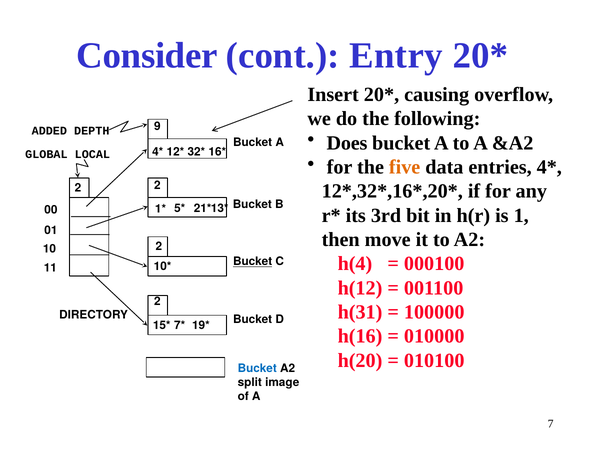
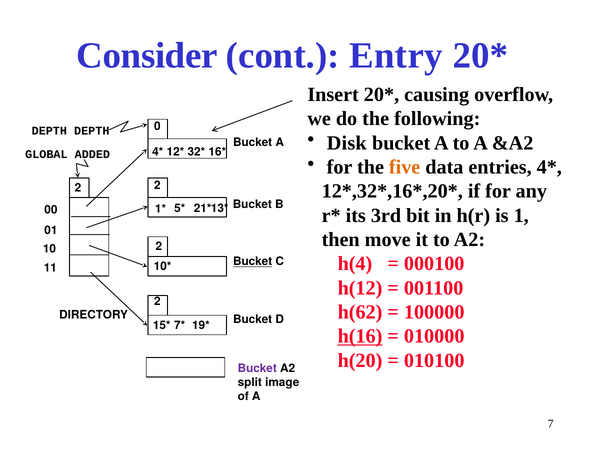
ADDED: ADDED -> DEPTH (49, 131)
9: 9 -> 0 (157, 127)
Does: Does -> Disk (347, 143)
LOCAL: LOCAL -> ADDED (92, 154)
h(31: h(31 -> h(62 (360, 313)
h(16 underline: none -> present (360, 337)
Bucket colour: blue -> purple (257, 369)
